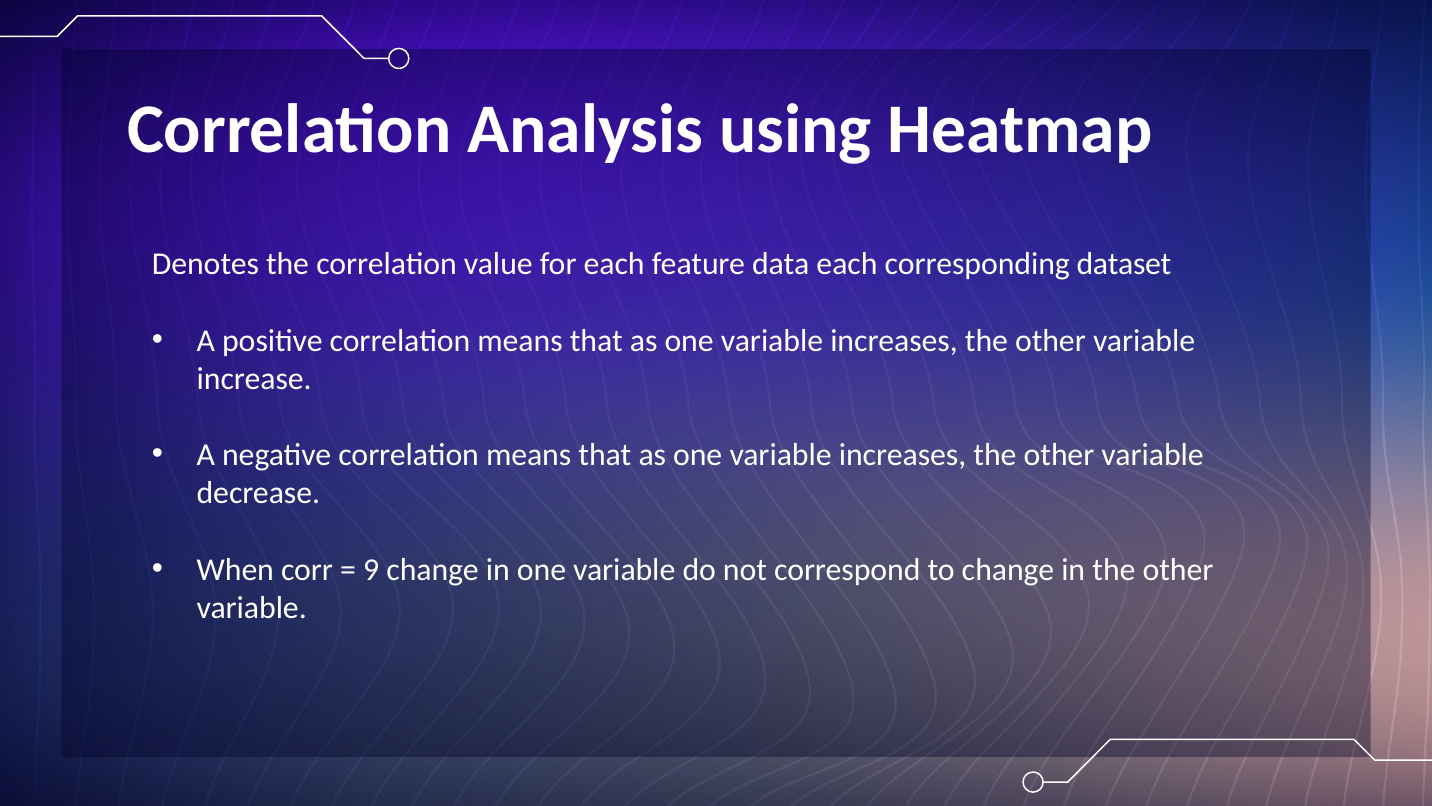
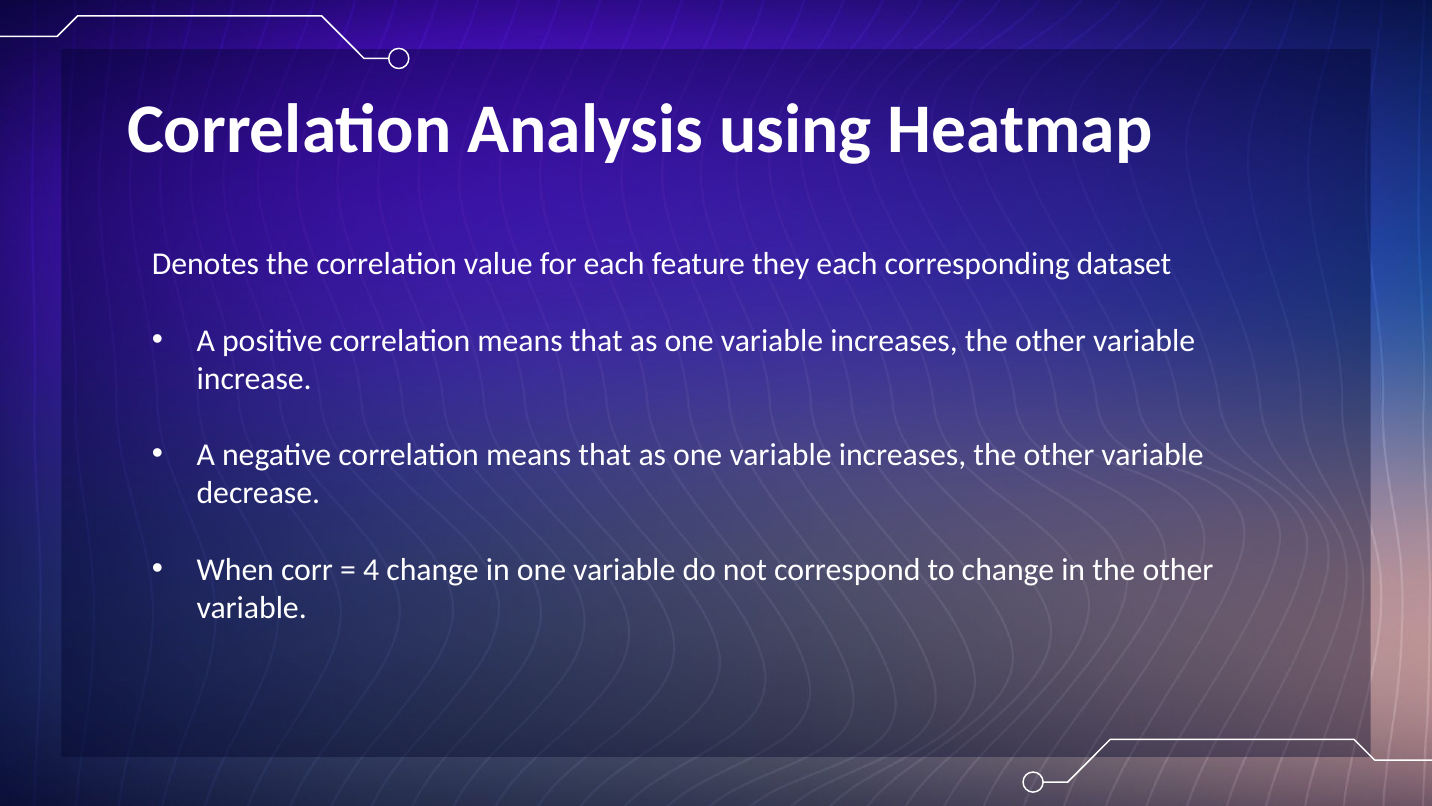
data: data -> they (781, 264)
9: 9 -> 4 (371, 570)
